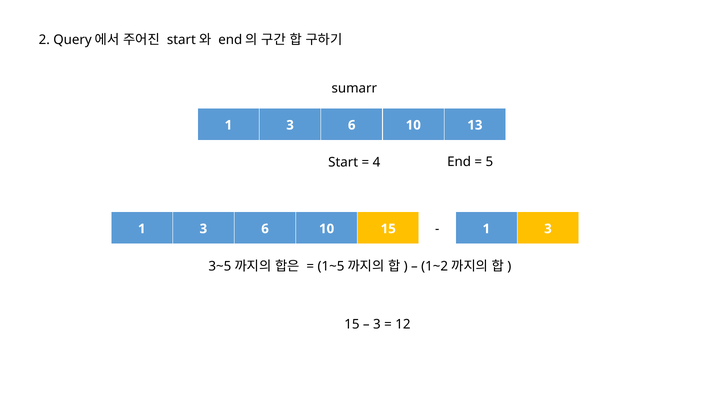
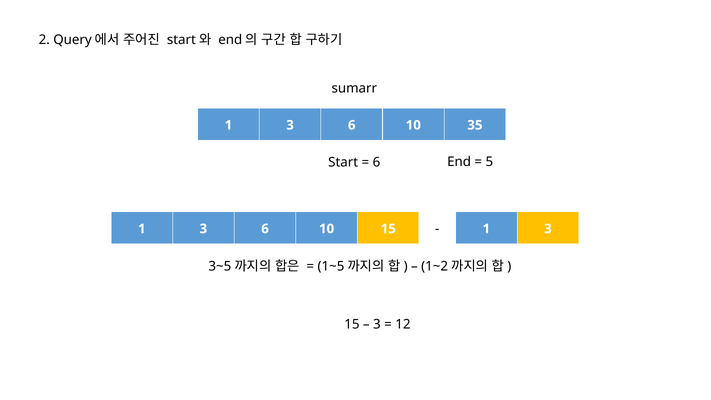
13: 13 -> 35 (475, 125)
4: 4 -> 6 (376, 162)
